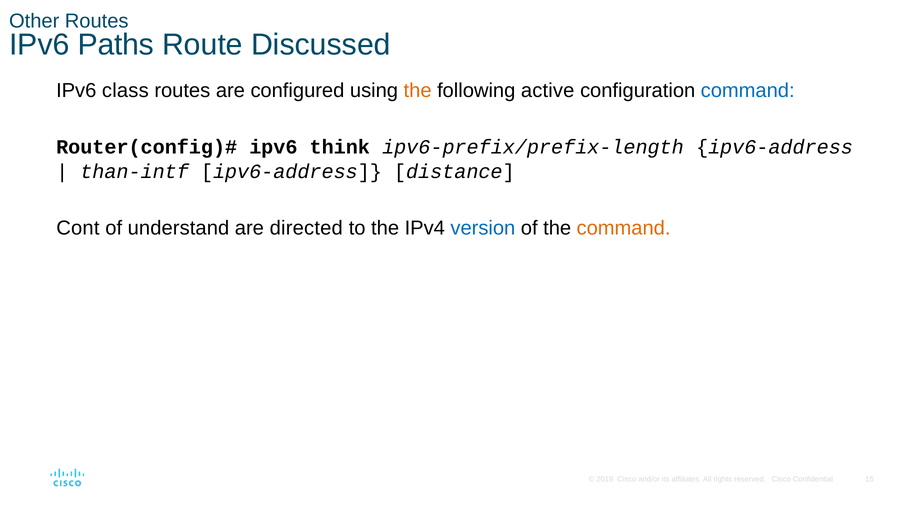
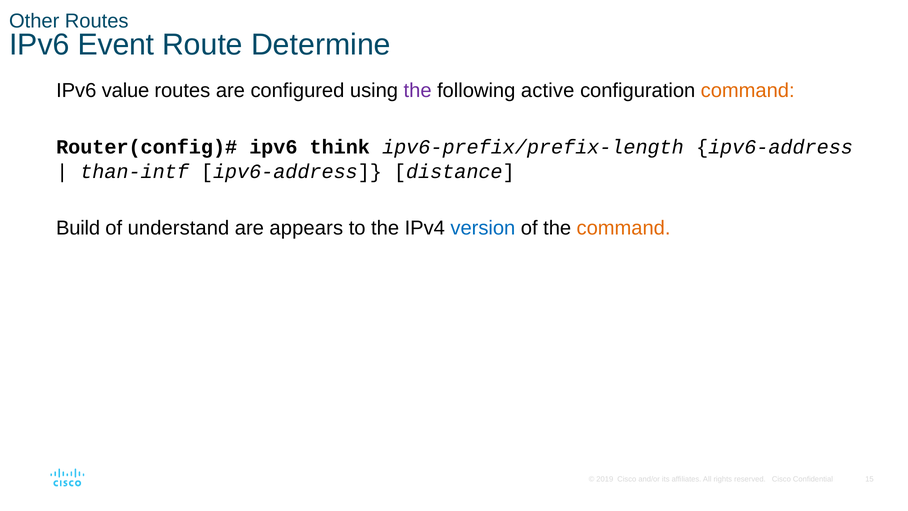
Paths: Paths -> Event (116, 45)
Discussed: Discussed -> Determine (321, 45)
class: class -> value (126, 91)
the colour: orange -> purple (418, 91)
command colour: blue -> orange (748, 91)
Cont: Cont -> Build (78, 228)
directed: directed -> appears (306, 228)
